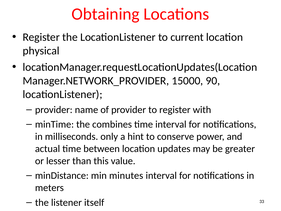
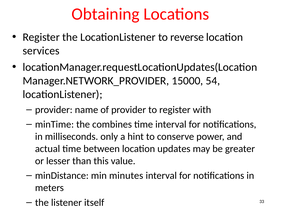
current: current -> reverse (187, 37)
physical: physical -> services (41, 51)
90: 90 -> 54 (213, 81)
